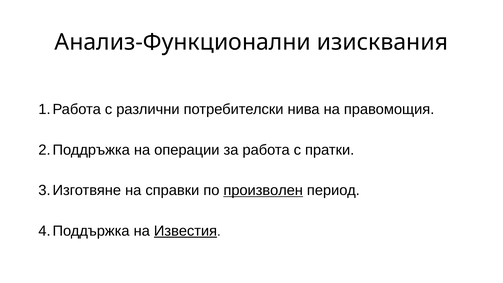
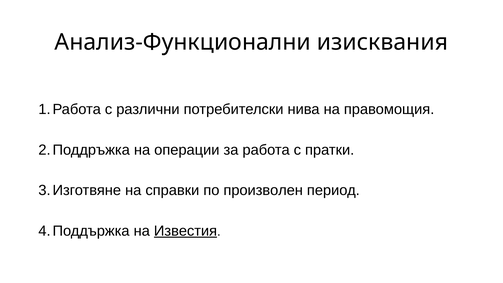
произволен underline: present -> none (263, 190)
